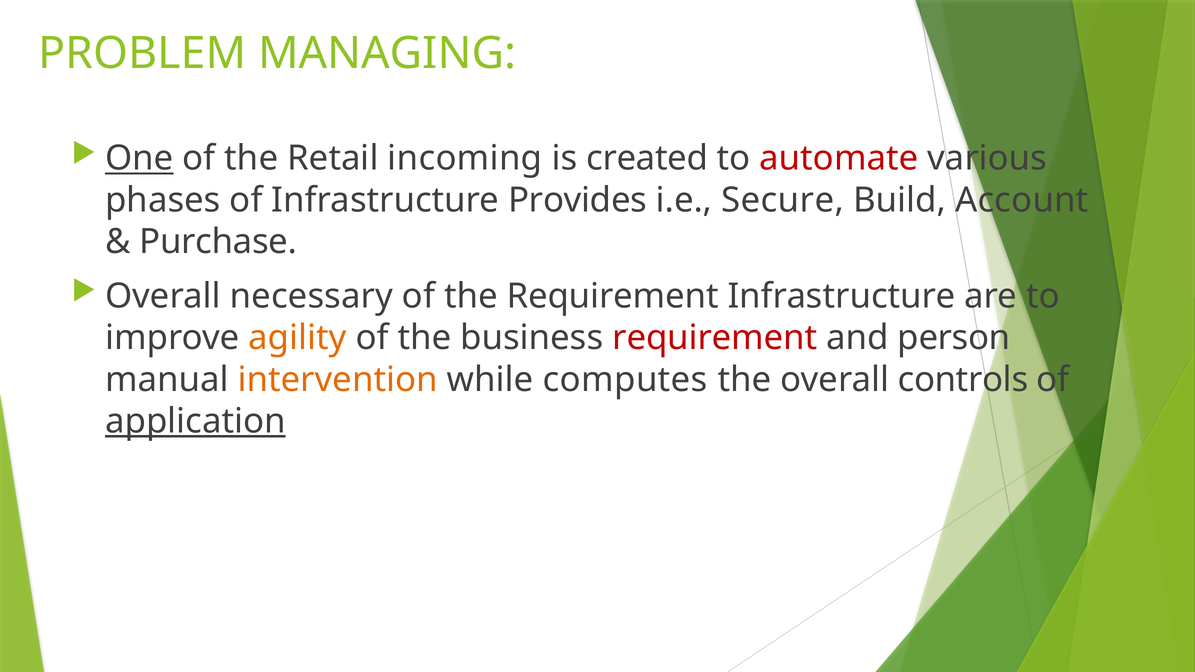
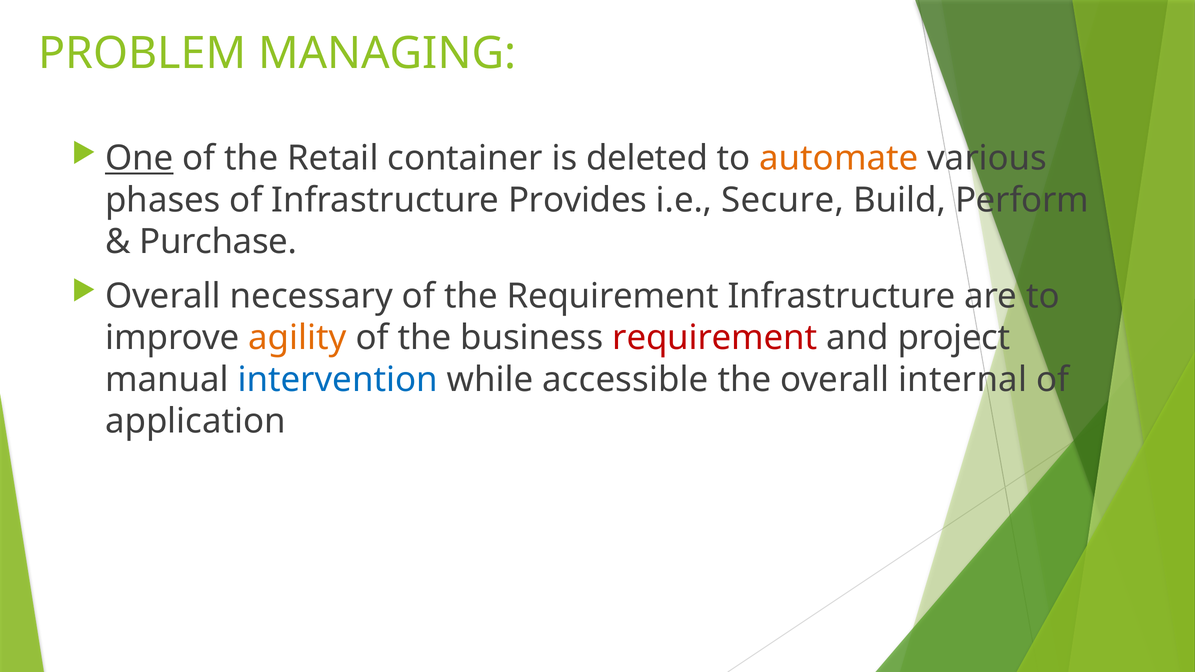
incoming: incoming -> container (465, 158)
created: created -> deleted (647, 158)
automate colour: red -> orange (839, 158)
Account: Account -> Perform (1022, 200)
person: person -> project (954, 338)
intervention colour: orange -> blue (338, 380)
computes: computes -> accessible (625, 380)
controls: controls -> internal (963, 380)
application underline: present -> none (195, 421)
